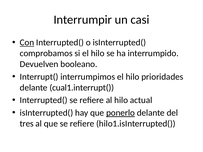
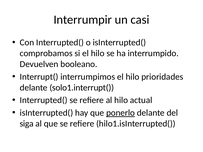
Con underline: present -> none (27, 43)
cual1.interrupt(: cual1.interrupt( -> solo1.interrupt( (82, 88)
tres: tres -> siga (27, 124)
